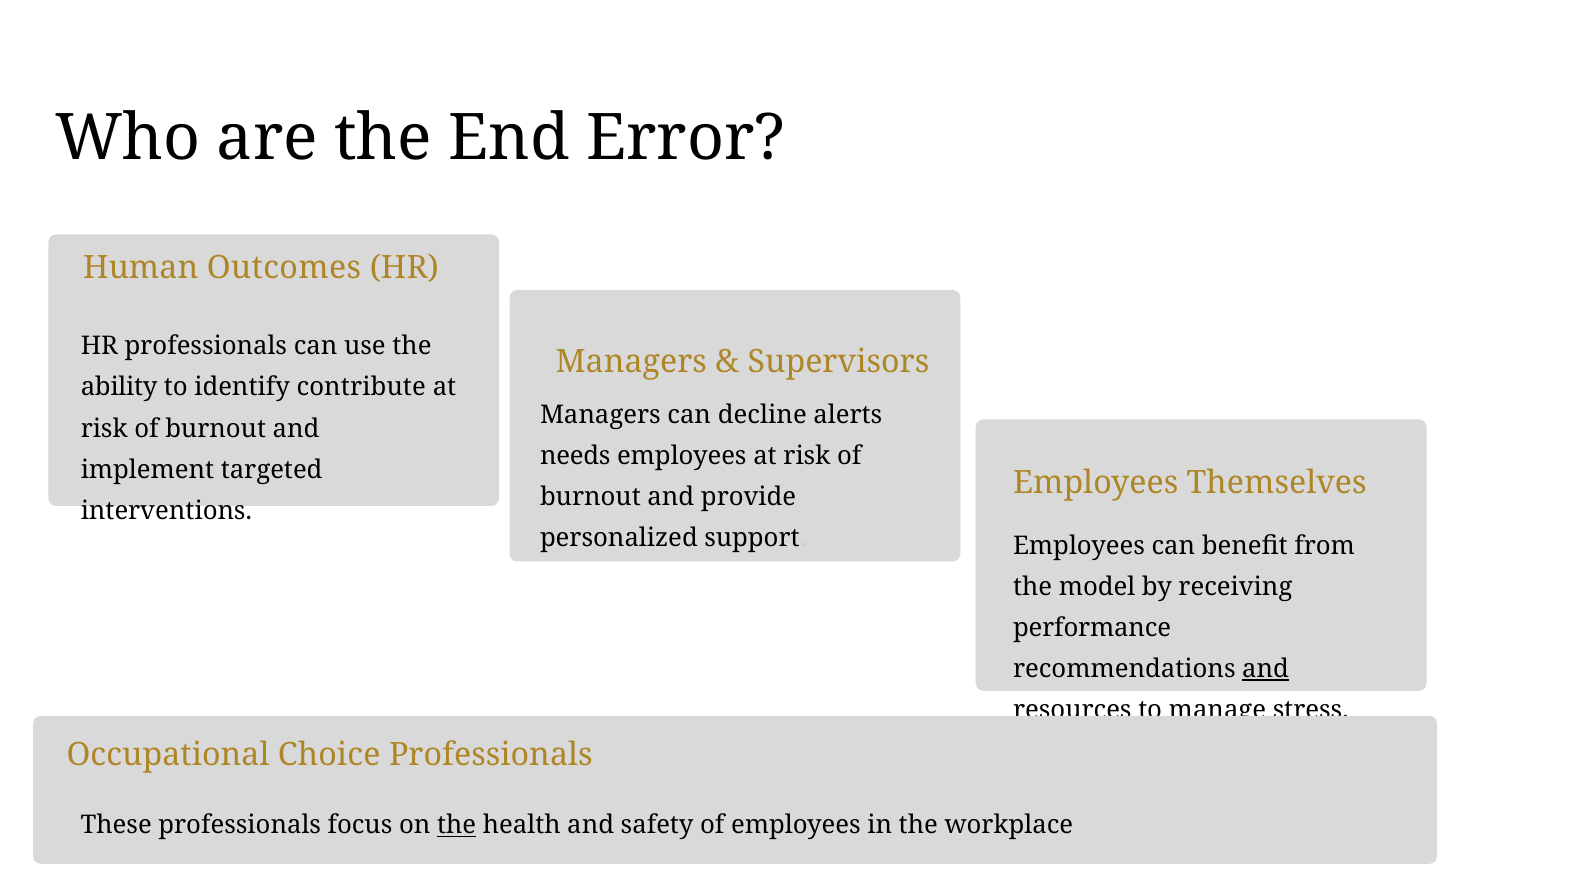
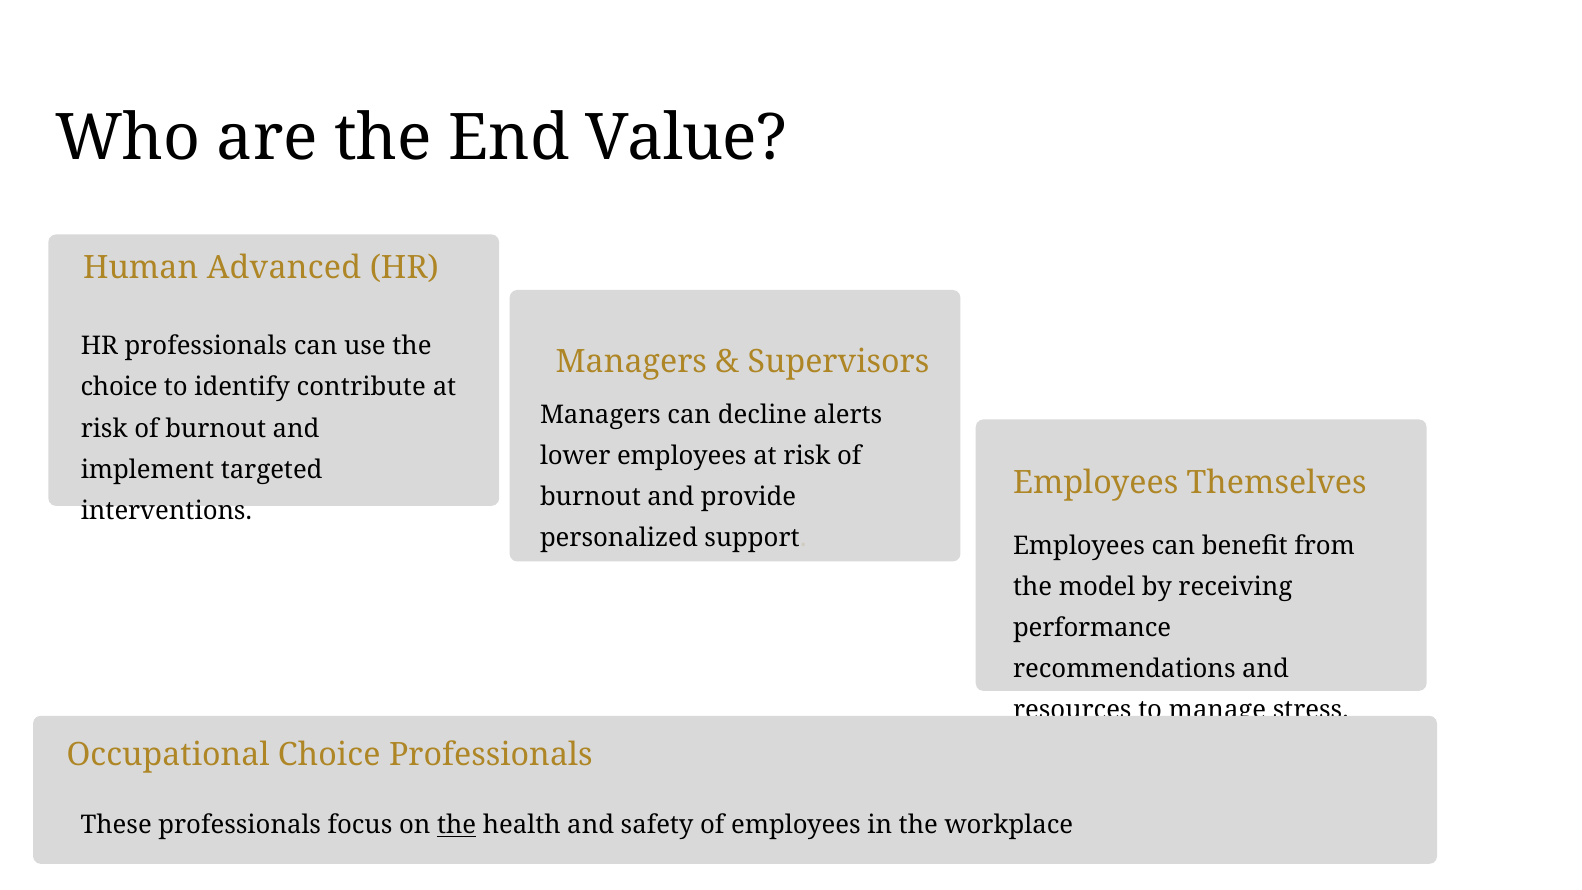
Error: Error -> Value (686, 138)
Outcomes: Outcomes -> Advanced (284, 268)
ability: ability -> choice (119, 387)
needs: needs -> lower (575, 456)
and underline: present -> none (1266, 669)
